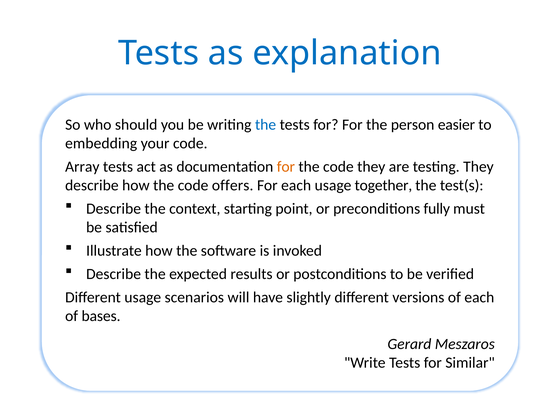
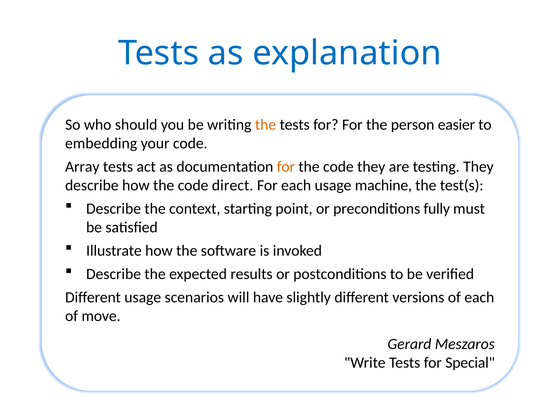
the colour: blue -> orange (266, 125)
offers: offers -> direct (233, 185)
together: together -> machine (383, 185)
bases: bases -> move (101, 316)
Similar: Similar -> Special (470, 363)
